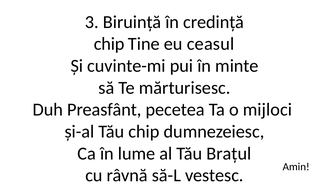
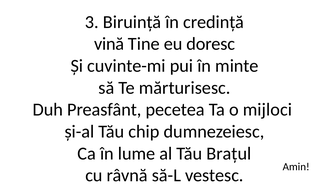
chip: chip -> vină (109, 44)
ceasul: ceasul -> doresc (211, 44)
